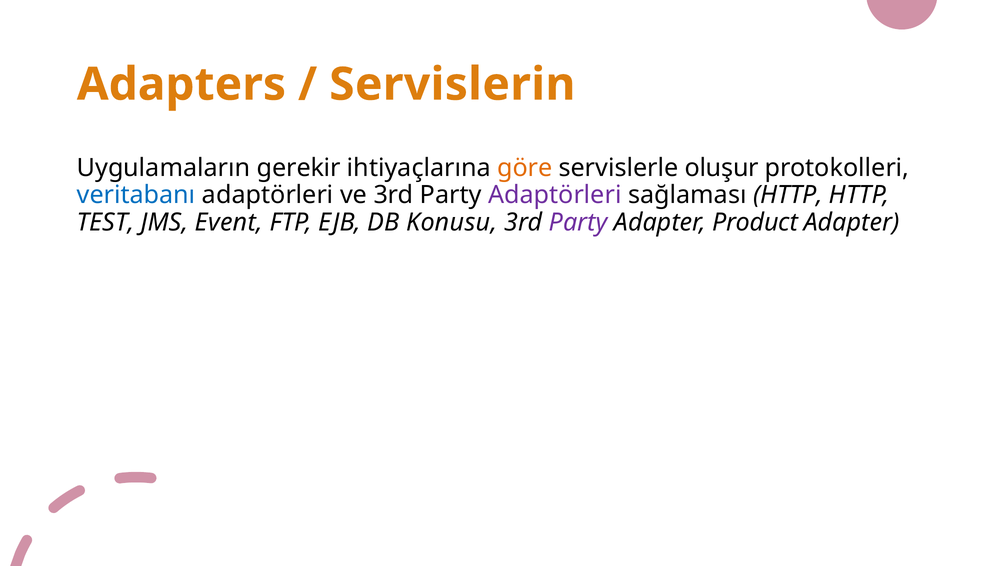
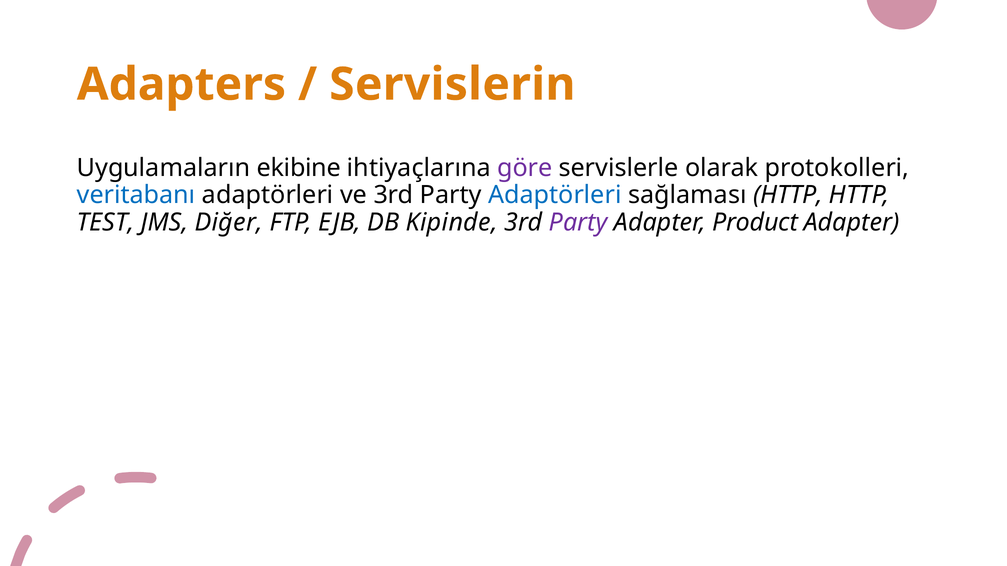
gerekir: gerekir -> ekibine (299, 168)
göre colour: orange -> purple (525, 168)
oluşur: oluşur -> olarak (722, 168)
Adaptörleri colour: purple -> blue (555, 195)
Event: Event -> Diğer (229, 222)
Konusu: Konusu -> Kipinde (452, 222)
